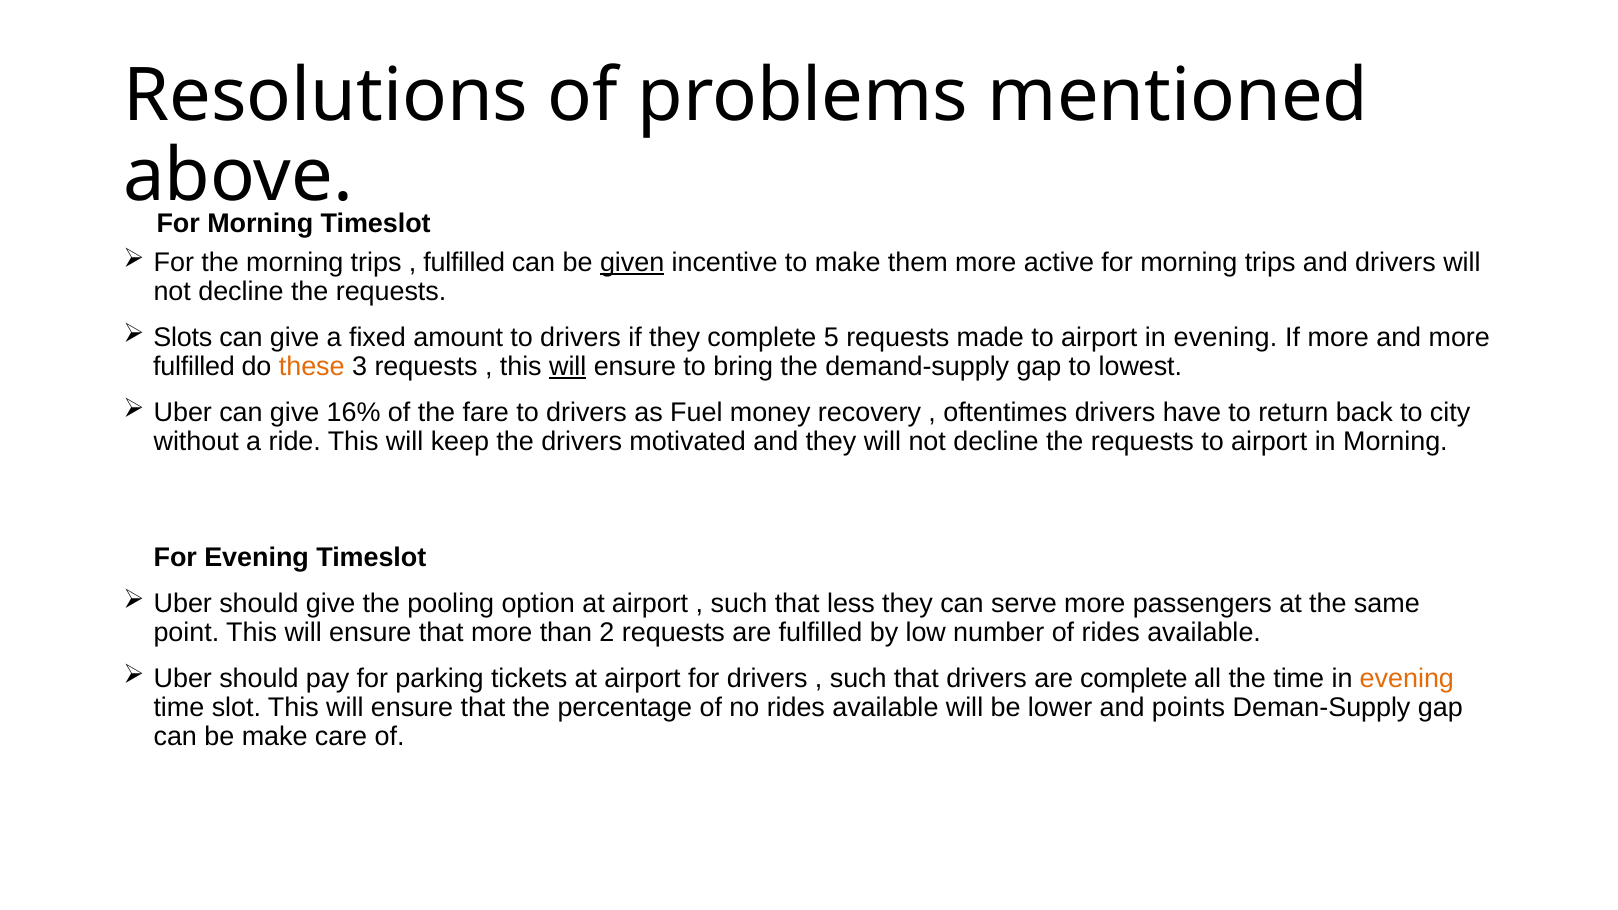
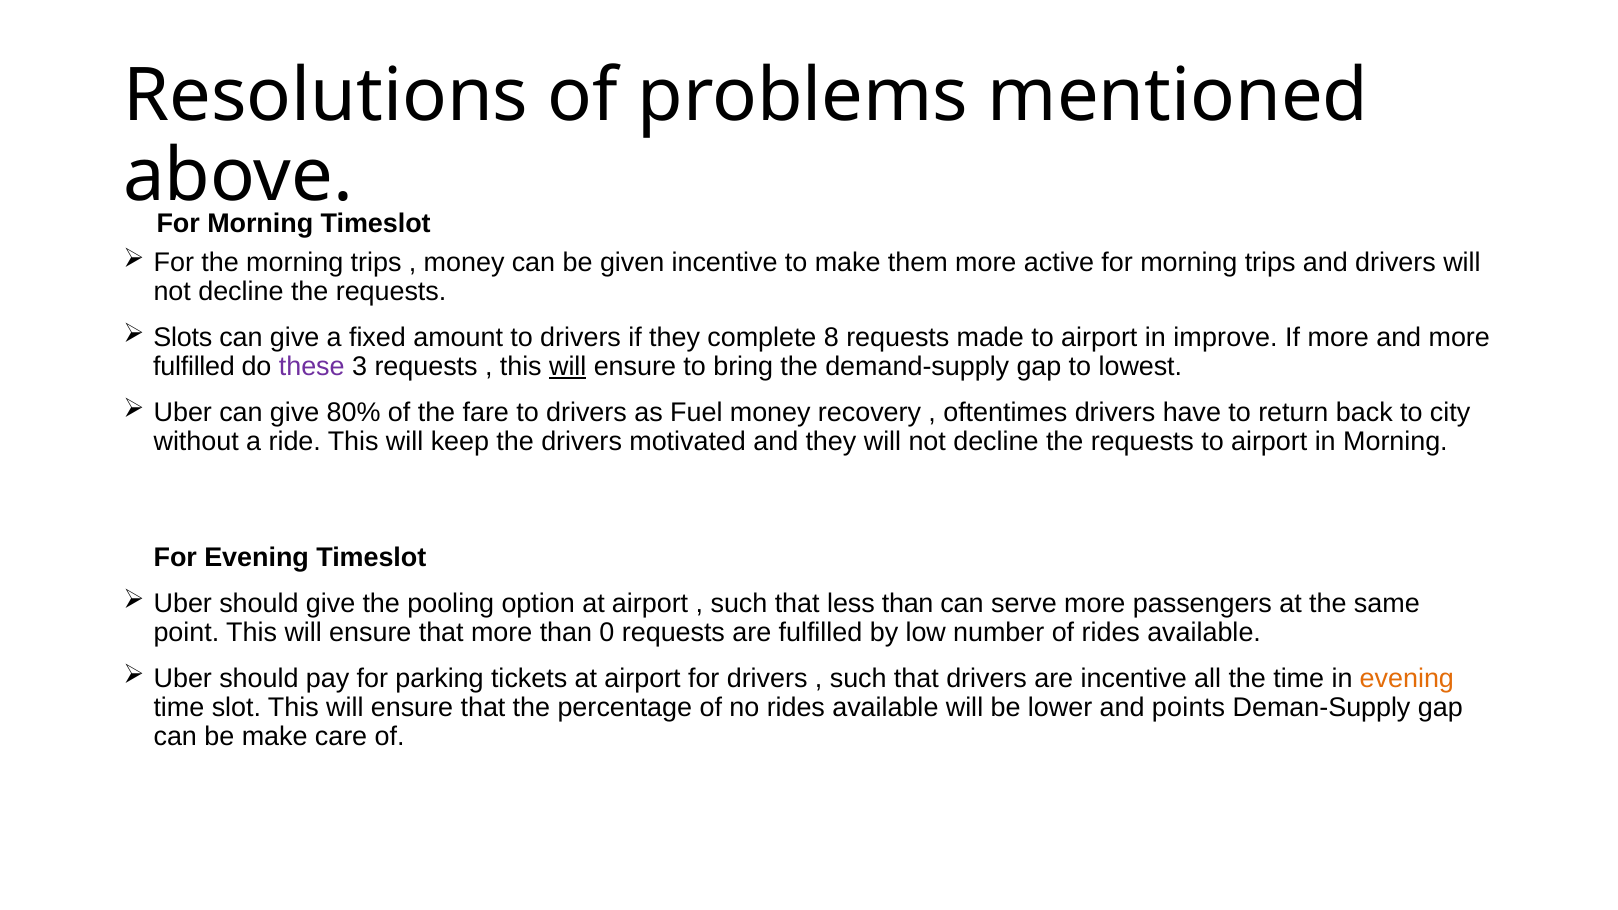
fulfilled: fulfilled -> money (464, 263)
given underline: present -> none (632, 263)
5: 5 -> 8 (831, 338)
airport in evening: evening -> improve (1225, 338)
these colour: orange -> purple (312, 367)
16%: 16% -> 80% (354, 413)
less they: they -> than (908, 604)
2: 2 -> 0 (607, 633)
are complete: complete -> incentive (1134, 679)
